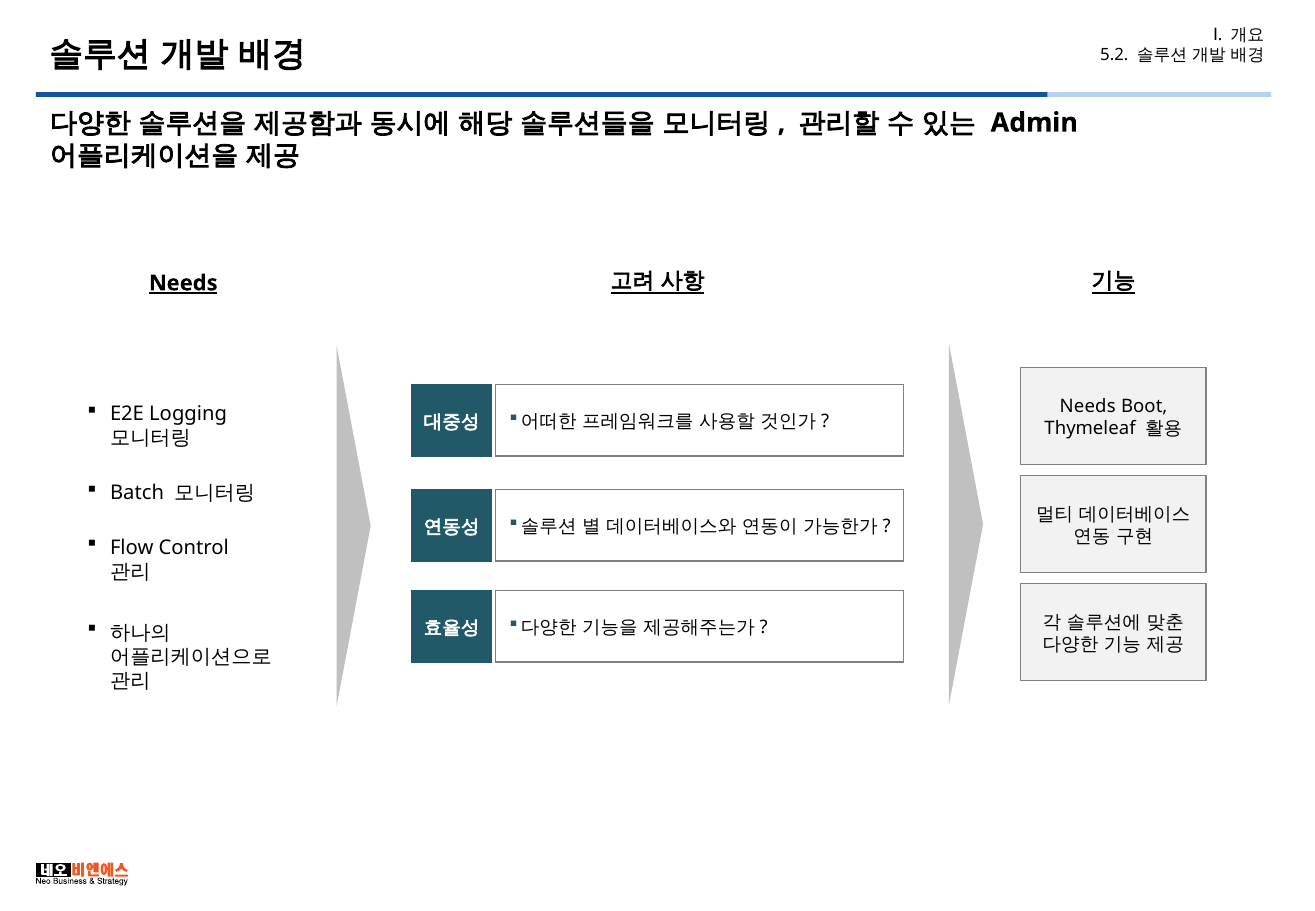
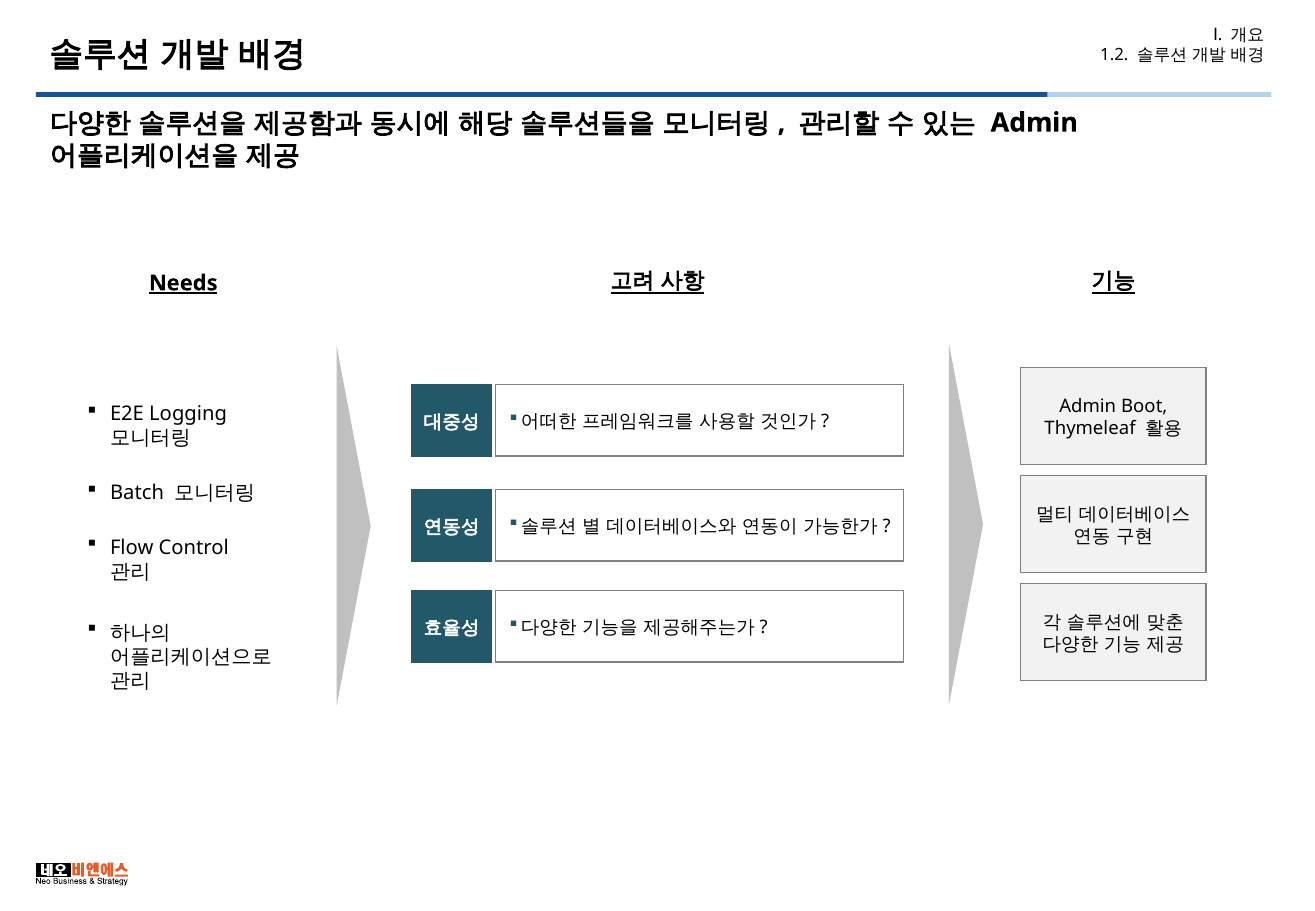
5.2: 5.2 -> 1.2 (1114, 55)
Needs: Needs -> Admin (1088, 406)
